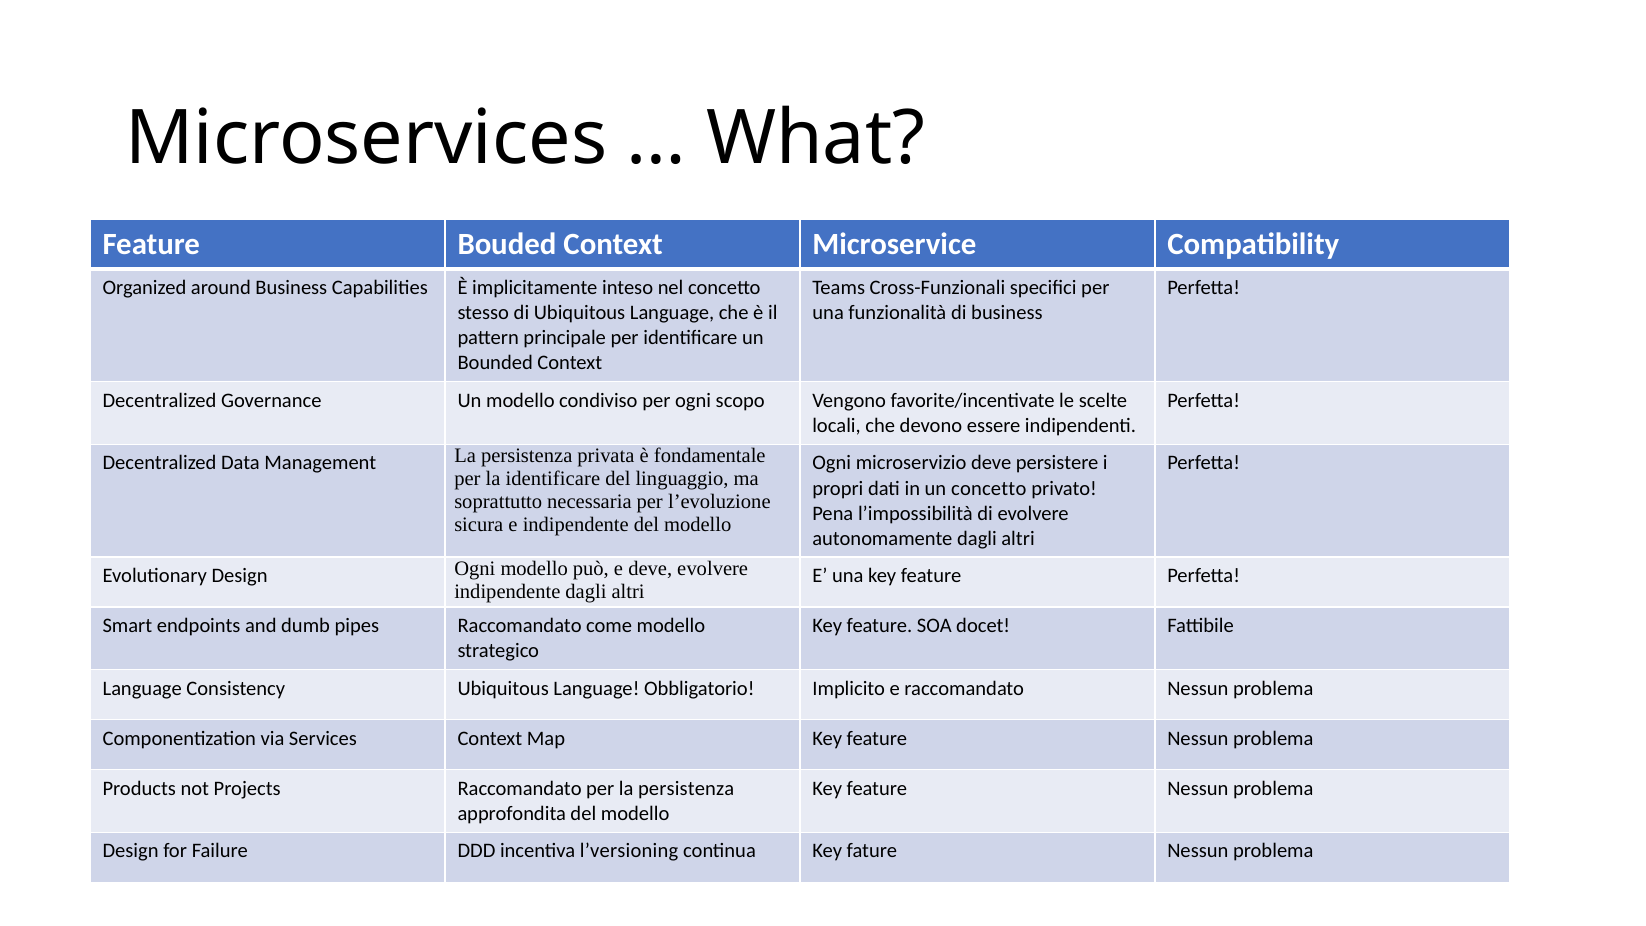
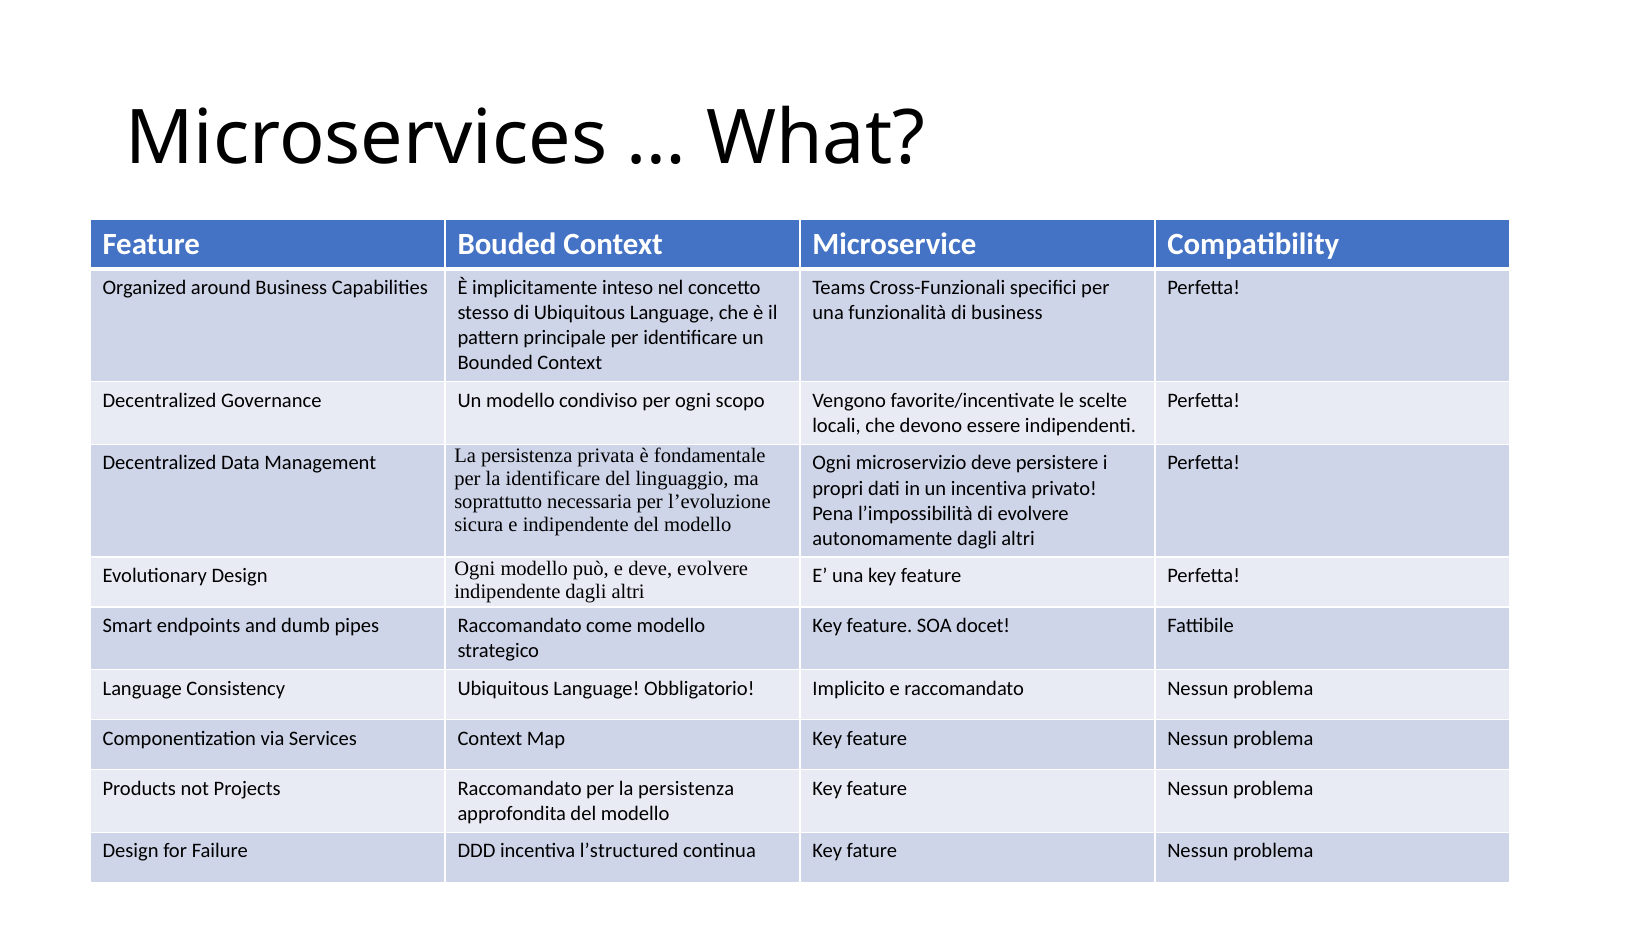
un concetto: concetto -> incentiva (989, 488)
l’versioning: l’versioning -> l’structured (629, 851)
